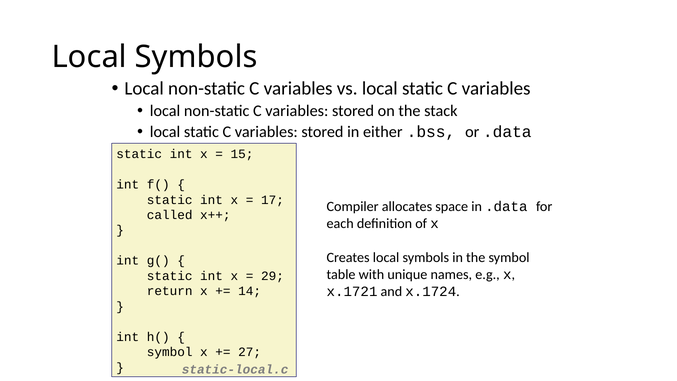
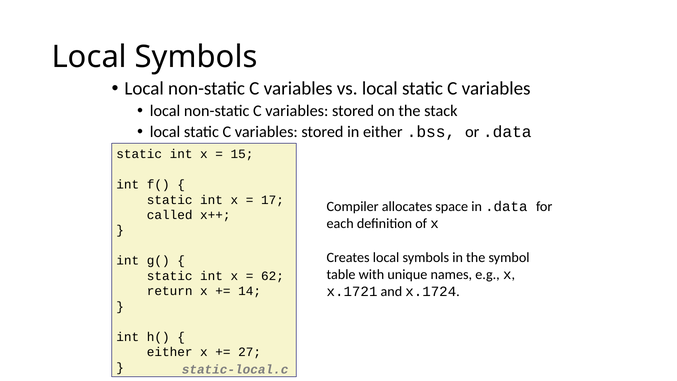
29: 29 -> 62 (272, 276)
symbol: symbol -> either (170, 352)
